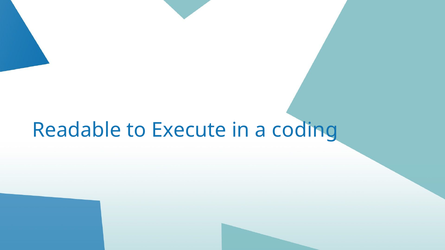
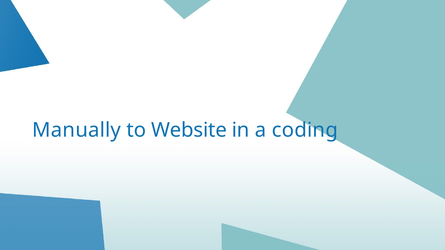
Readable: Readable -> Manually (77, 130)
Execute: Execute -> Website (189, 130)
